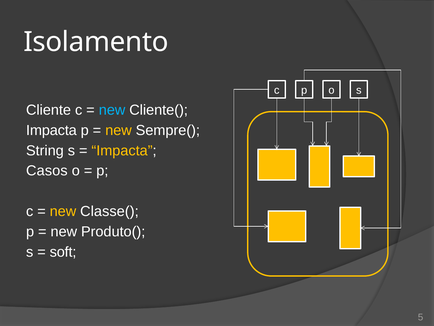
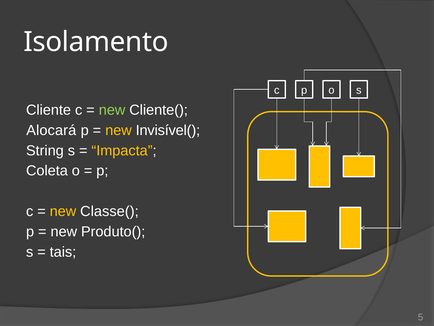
new colour: light blue -> light green (112, 110)
Impacta: Impacta -> Alocará (51, 130)
Sempre(: Sempre( -> Invisível( (168, 130)
Casos: Casos -> Coleta (47, 171)
soft: soft -> tais (63, 252)
